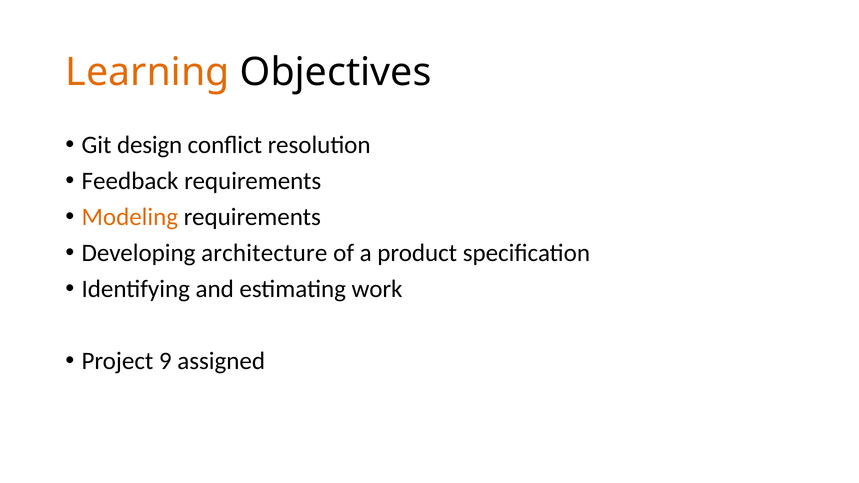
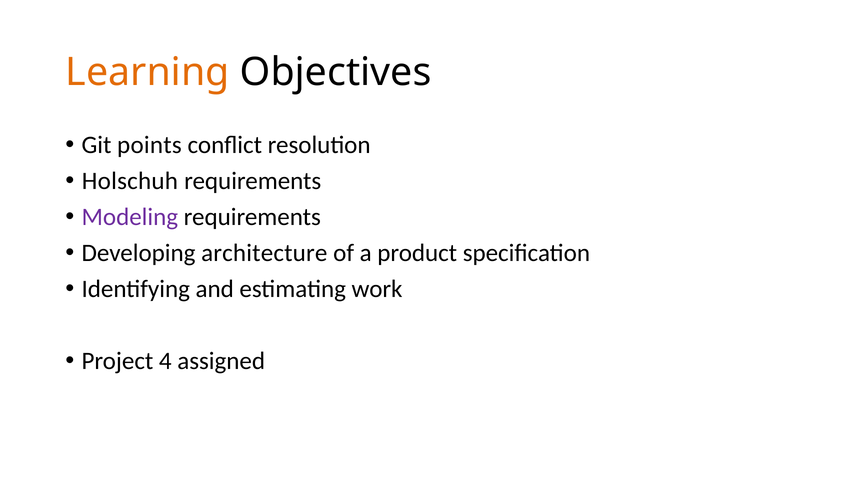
design: design -> points (149, 145)
Feedback: Feedback -> Holschuh (130, 181)
Modeling colour: orange -> purple (130, 217)
9: 9 -> 4 (165, 361)
